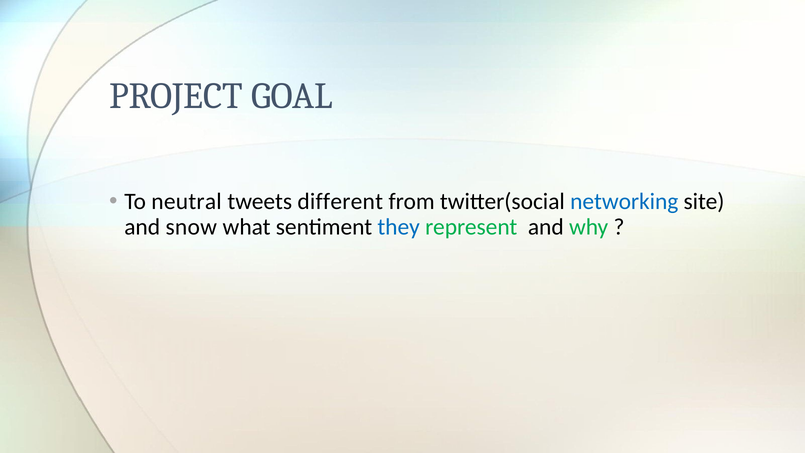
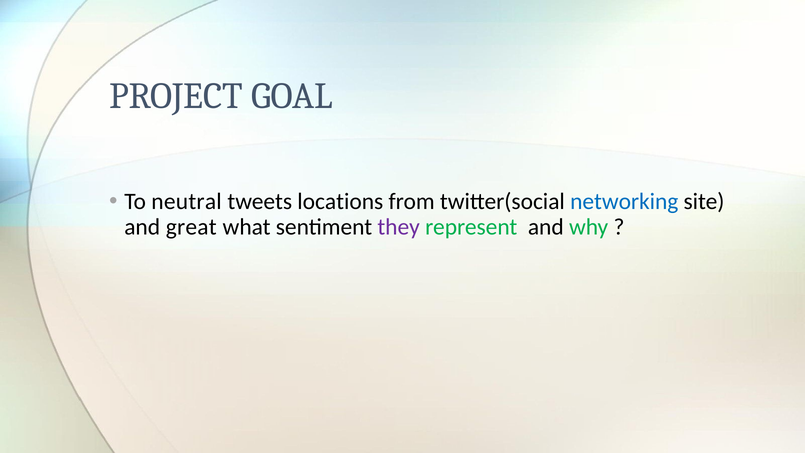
different: different -> locations (340, 201)
snow: snow -> great (191, 227)
they colour: blue -> purple (399, 227)
